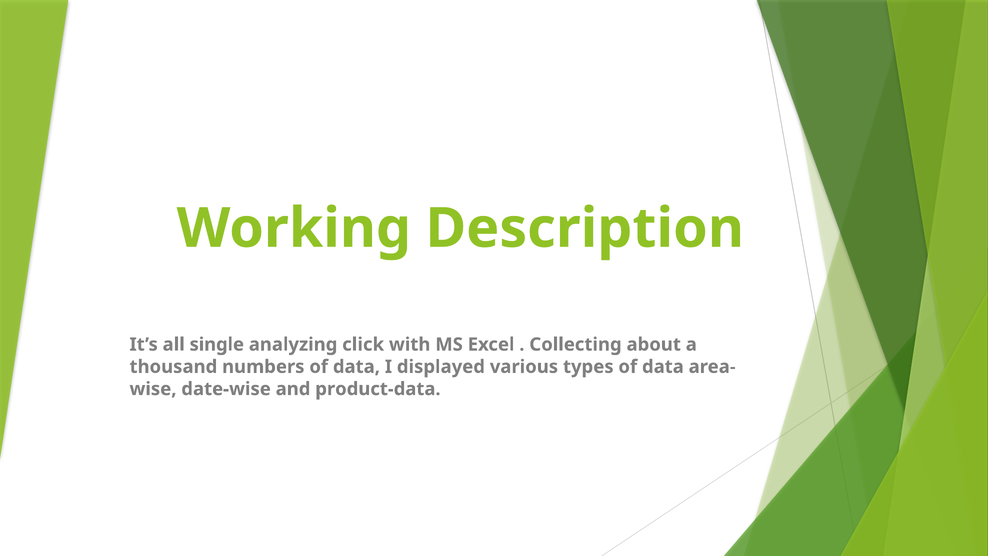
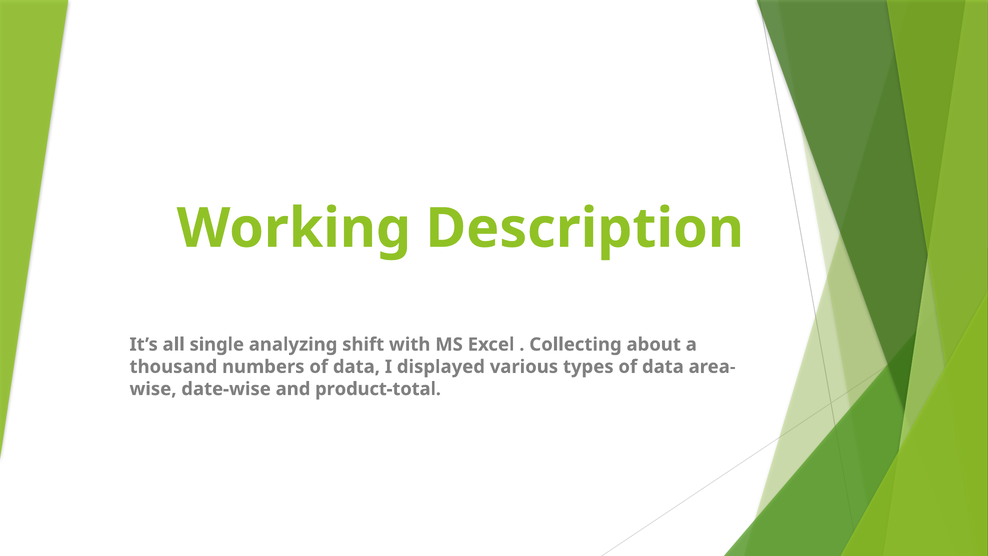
click: click -> shift (363, 344)
product-data: product-data -> product-total (378, 389)
